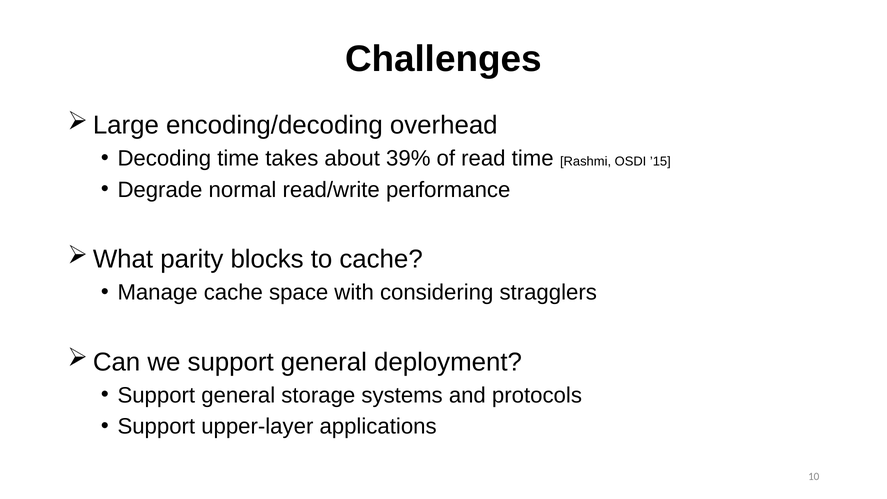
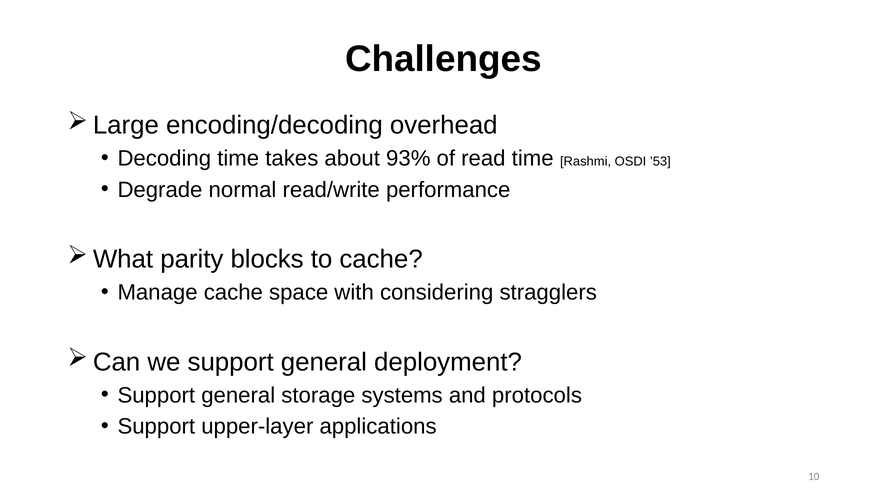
39%: 39% -> 93% (408, 159)
’15: ’15 -> ’53 (660, 162)
